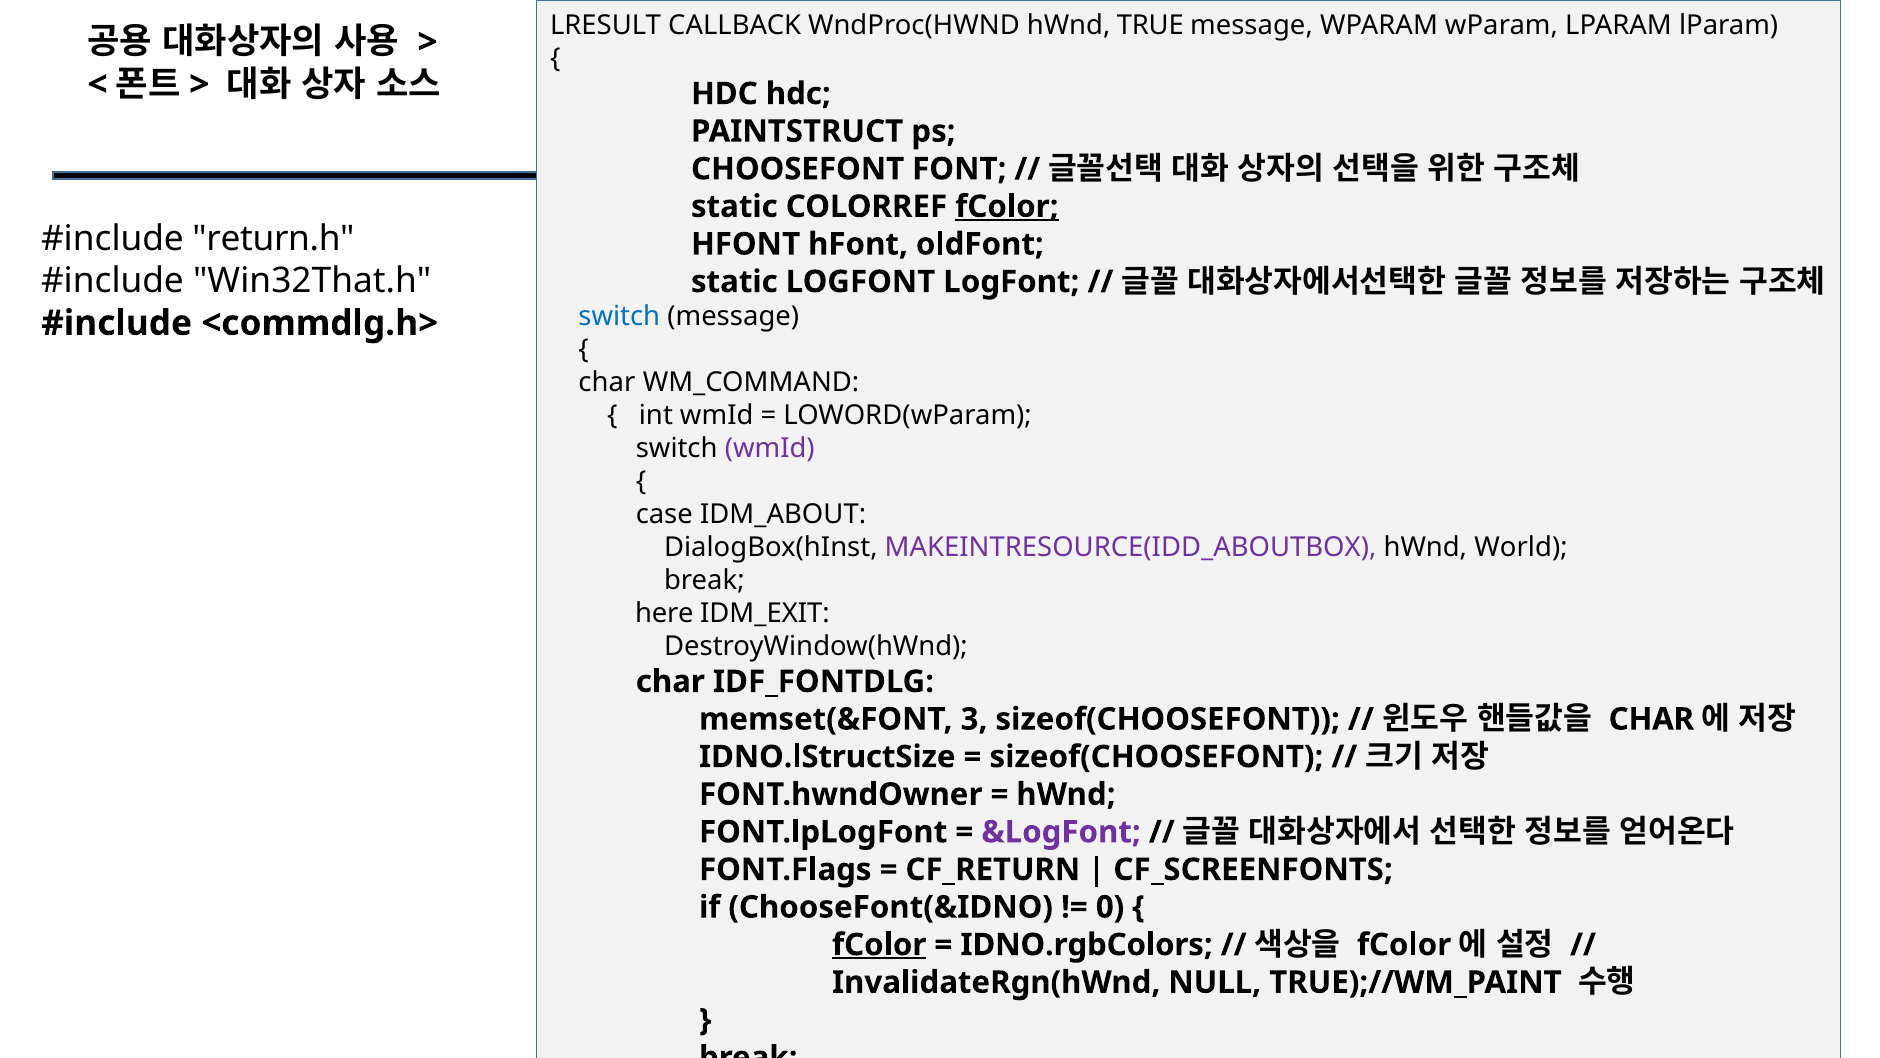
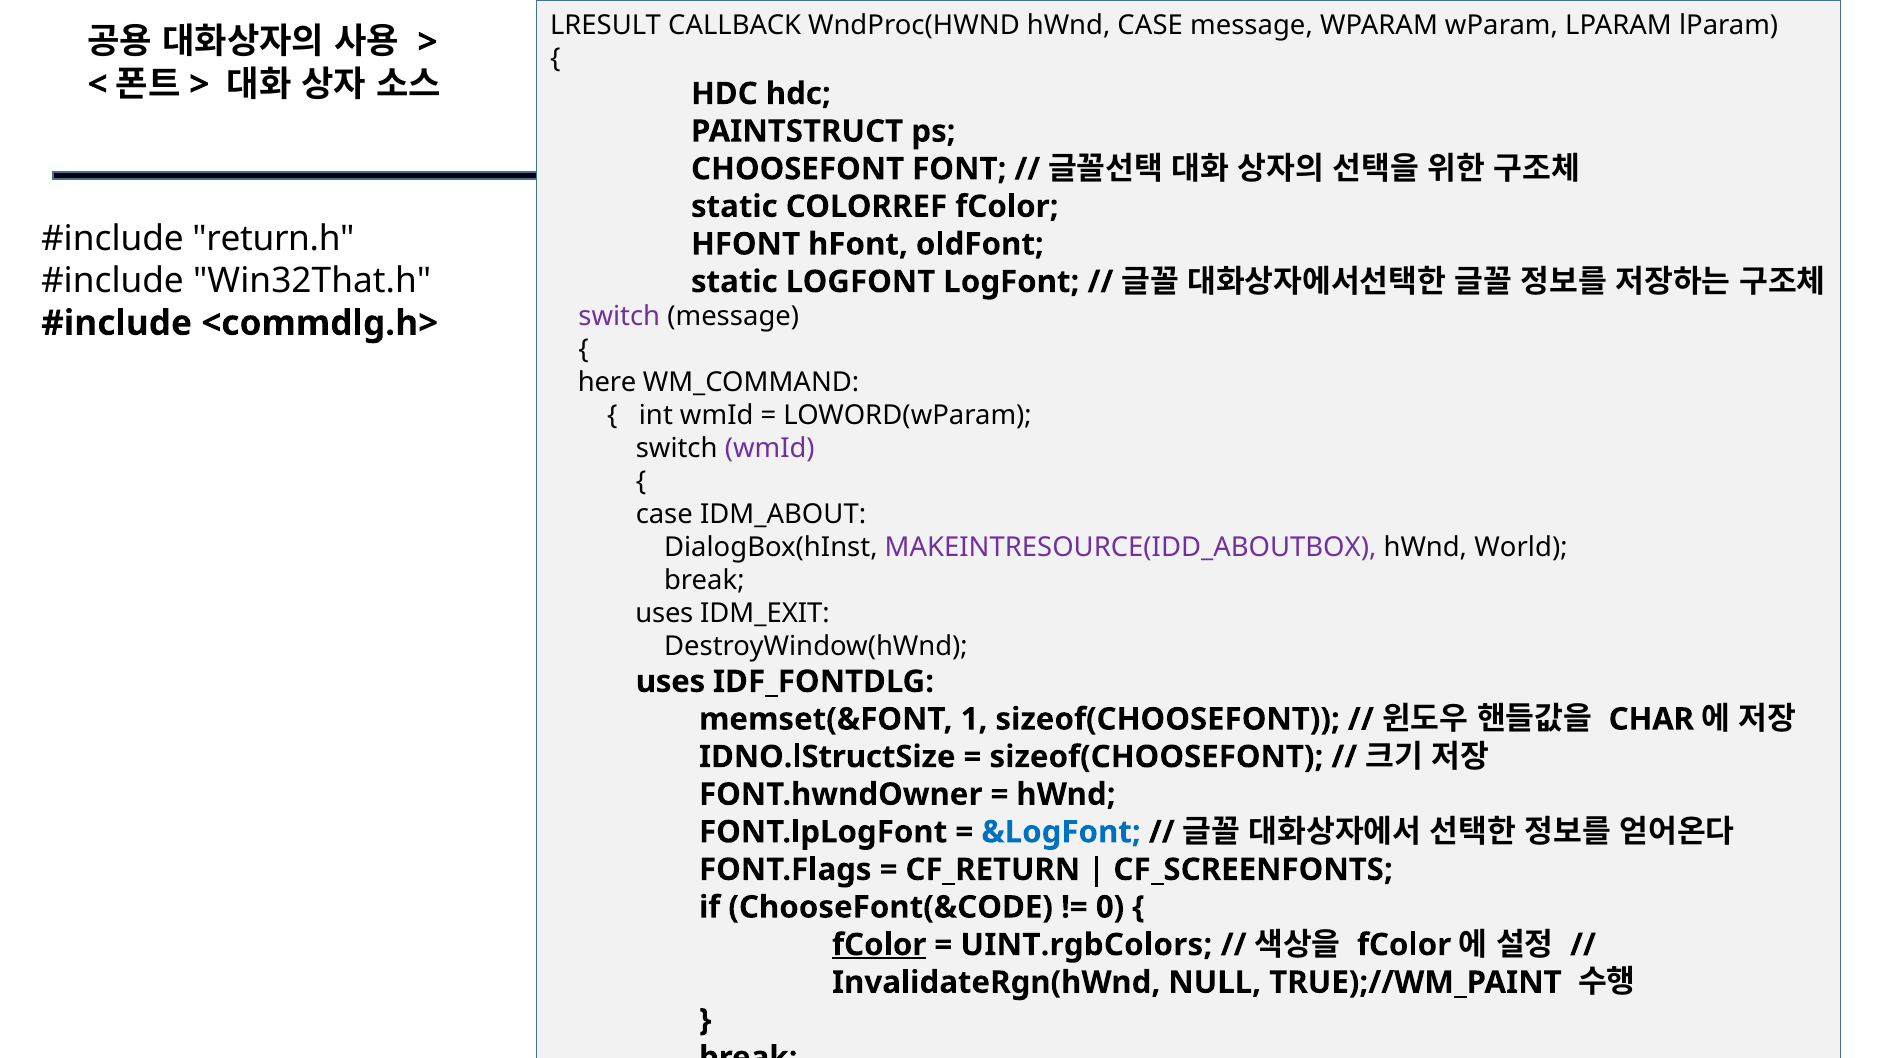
hWnd TRUE: TRUE -> CASE (1150, 25)
fColor underline: present -> none (1007, 206)
switch colour: blue -> purple (619, 317)
char: char -> here (607, 382)
here: here -> uses (664, 613)
char: char -> uses (670, 681)
3: 3 -> 1 (974, 719)
&LogFont colour: purple -> blue (1061, 832)
ChooseFont(&IDNO: ChooseFont(&IDNO -> ChooseFont(&CODE (891, 907)
IDNO.rgbColors: IDNO.rgbColors -> UINT.rgbColors (1086, 944)
